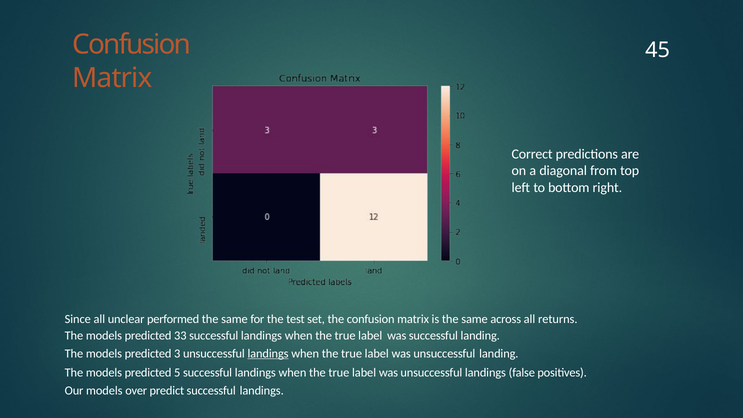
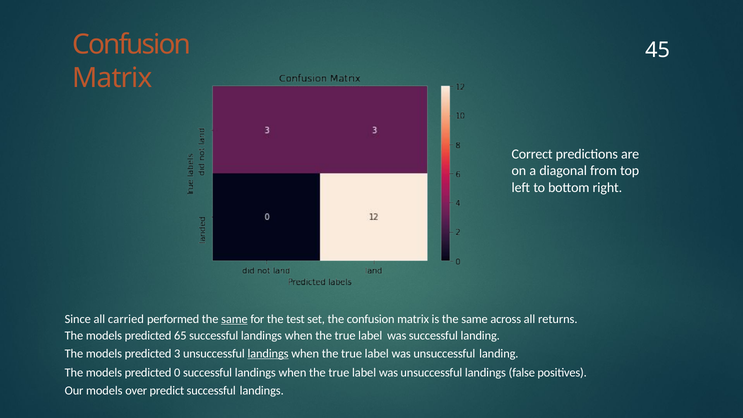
unclear: unclear -> carried (126, 319)
same underline: none -> present (234, 319)
33: 33 -> 65 (180, 336)
5: 5 -> 0 (177, 373)
